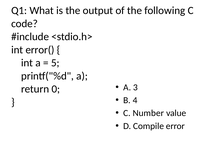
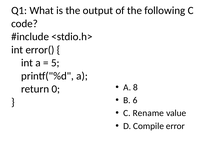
3: 3 -> 8 (135, 88)
4: 4 -> 6 (135, 100)
Number: Number -> Rename (148, 113)
